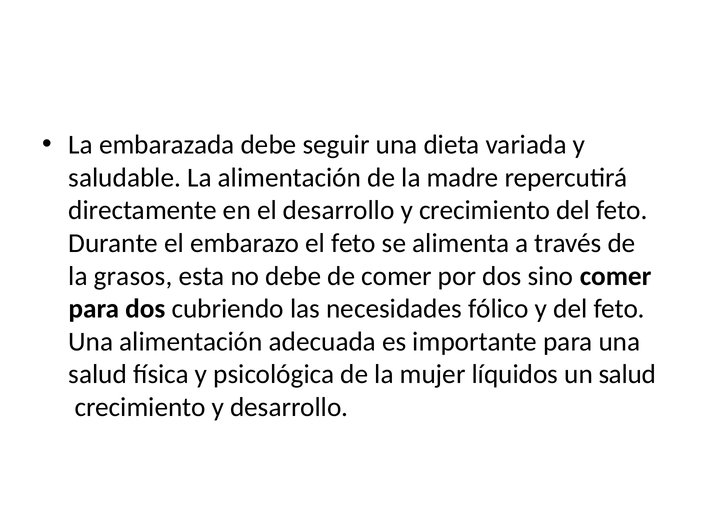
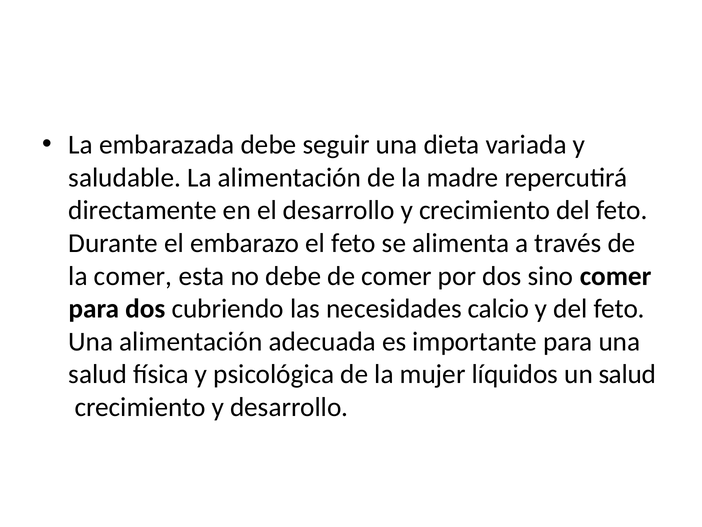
la grasos: grasos -> comer (133, 276)
fólico: fólico -> calcio (498, 309)
